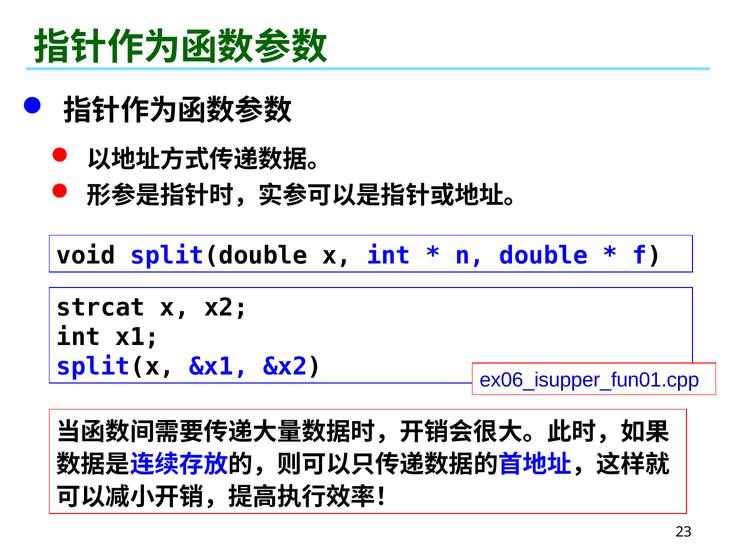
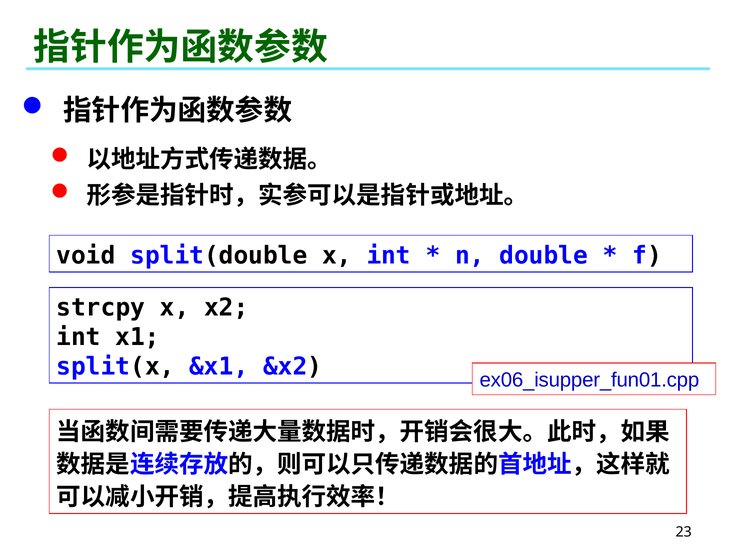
strcat: strcat -> strcpy (101, 308)
